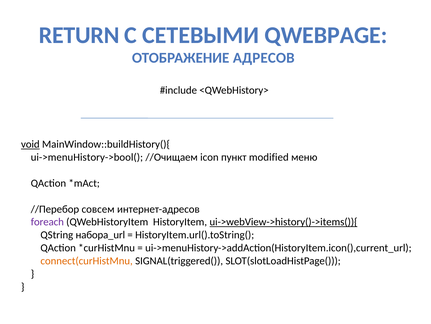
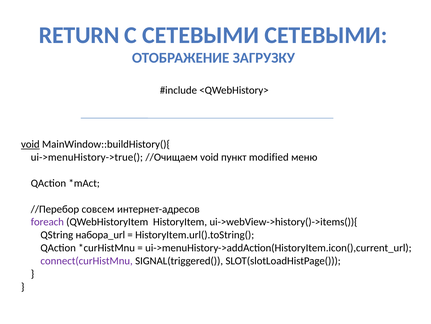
СЕТЕВЫМИ QWEBPAGE: QWEBPAGE -> СЕТЕВЫМИ (326, 35)
АДРЕСОВ: АДРЕСОВ -> ЗАГРУЗКУ (264, 58)
ui->menuHistory->bool(: ui->menuHistory->bool( -> ui->menuHistory->true( (87, 157)
//Очищаем icon: icon -> void (209, 157)
ui->webView->history()->items()){ underline: present -> none (283, 222)
connect(curHistMnu colour: orange -> purple (87, 260)
